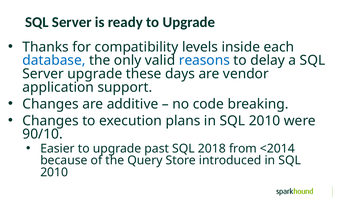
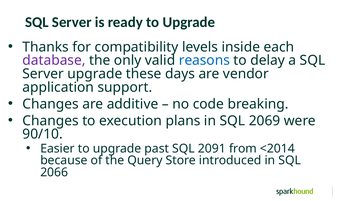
database colour: blue -> purple (54, 60)
plans in SQL 2010: 2010 -> 2069 (265, 121)
2018: 2018 -> 2091 (212, 148)
2010: 2010 -> 2066 (54, 172)
